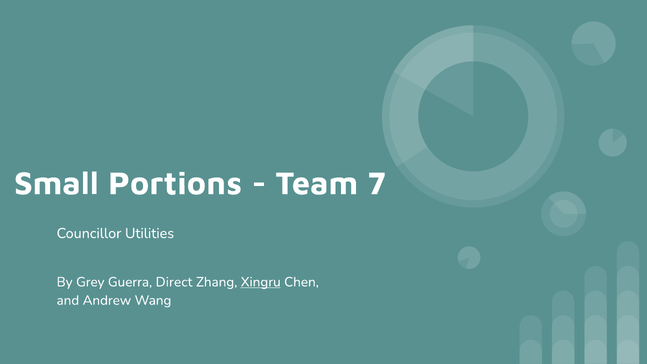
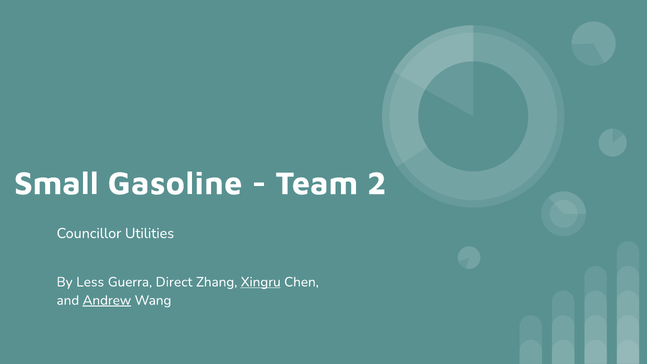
Portions: Portions -> Gasoline (175, 184)
7: 7 -> 2 (377, 184)
Grey: Grey -> Less (90, 282)
Andrew underline: none -> present (107, 300)
